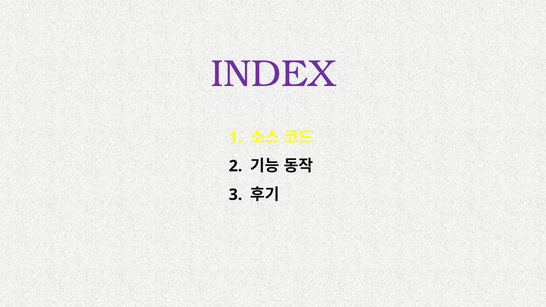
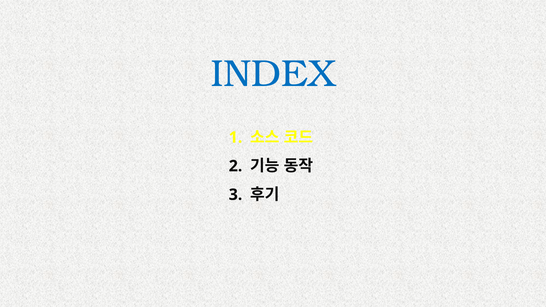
INDEX colour: purple -> blue (273, 74)
